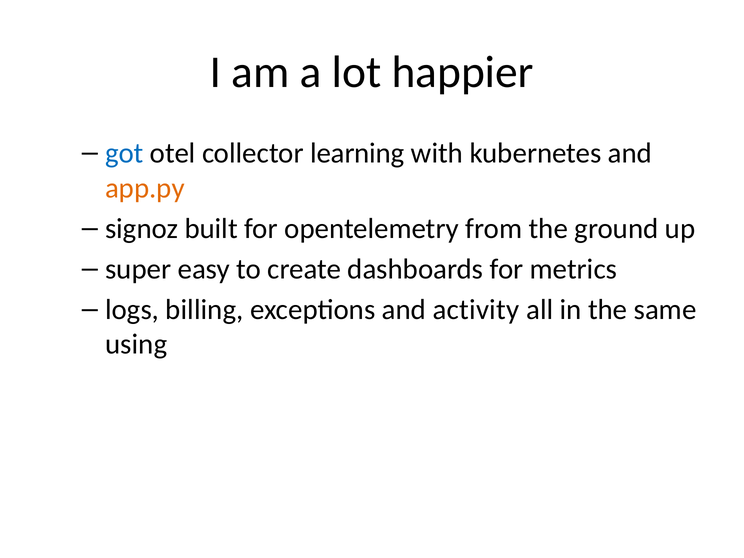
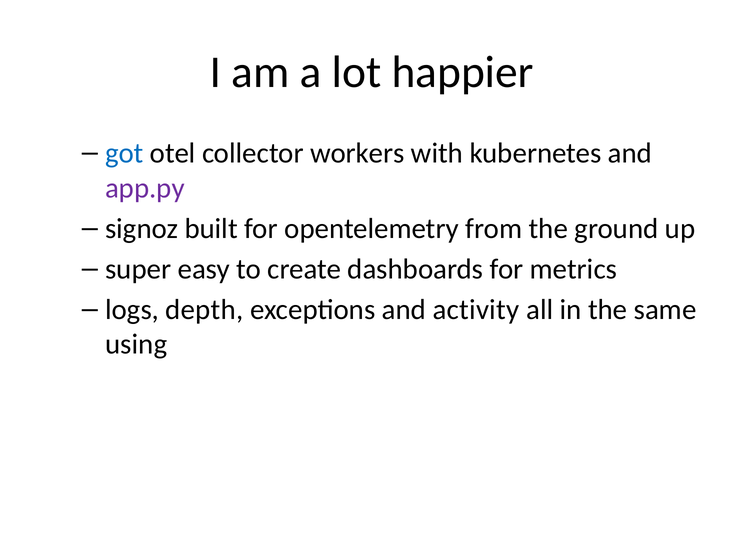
learning: learning -> workers (357, 153)
app.py colour: orange -> purple (145, 188)
billing: billing -> depth (204, 310)
